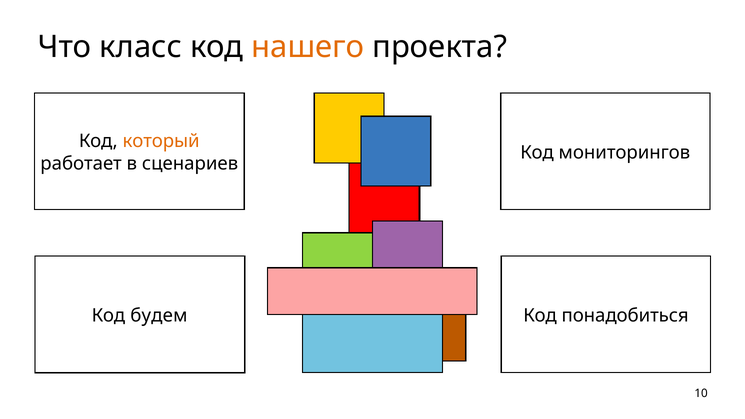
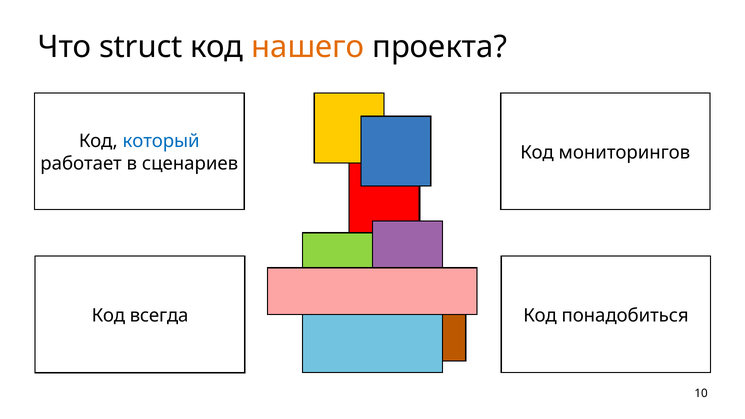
класс: класс -> struct (141, 47)
который colour: orange -> blue (161, 141)
будем: будем -> всегда (159, 316)
